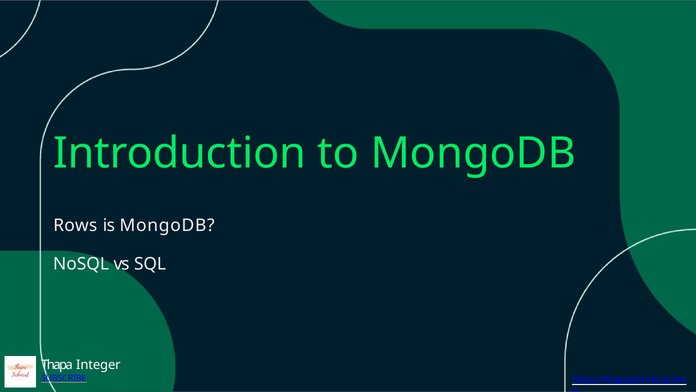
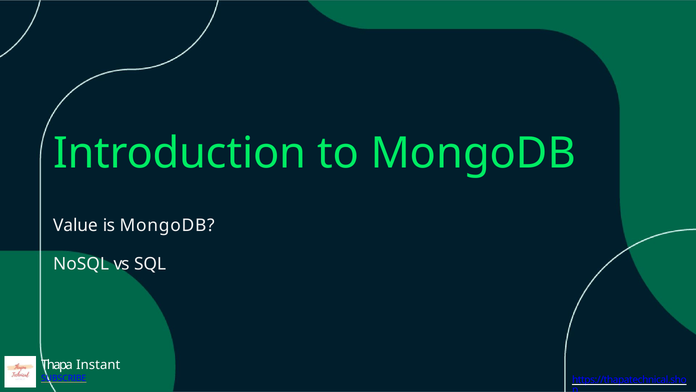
Rows: Rows -> Value (75, 225)
Integer: Integer -> Instant (98, 365)
